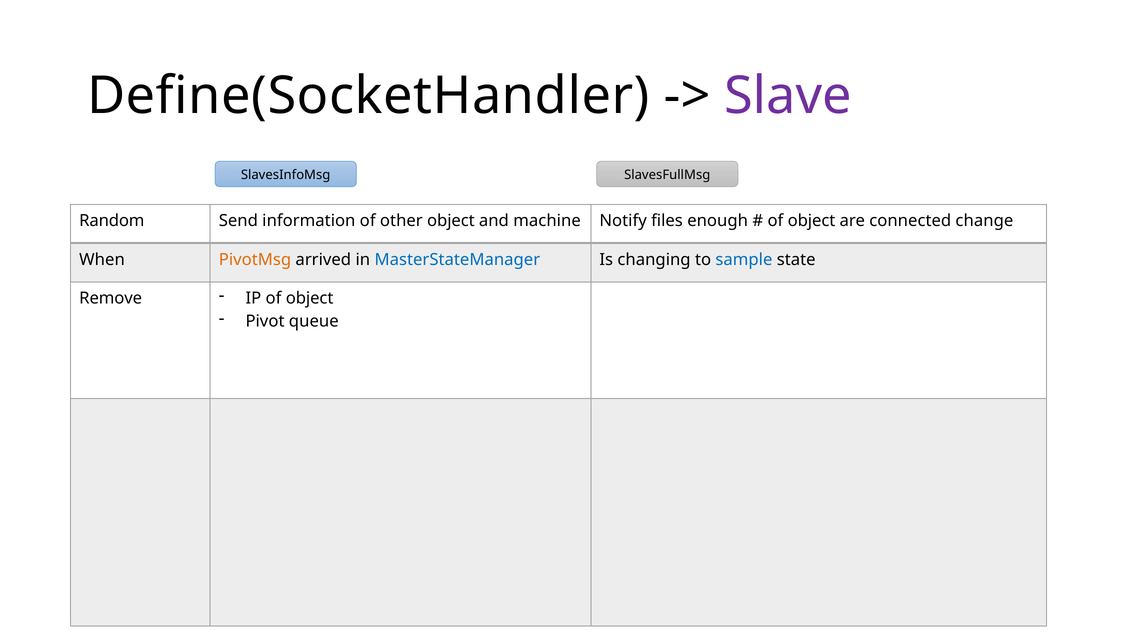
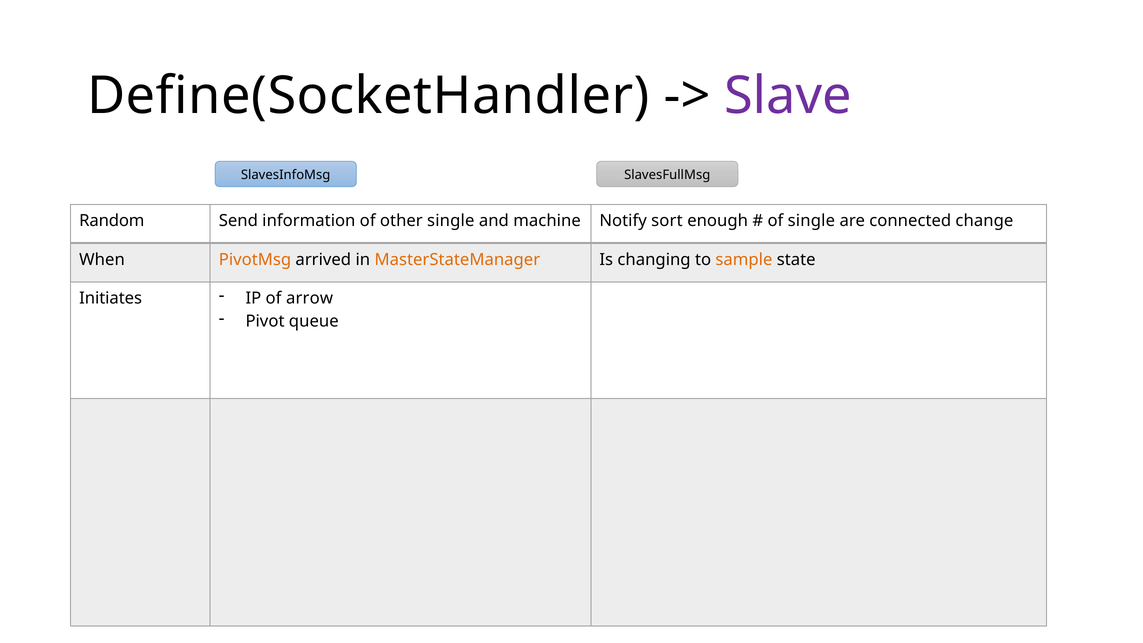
other object: object -> single (451, 221)
files: files -> sort (667, 221)
object: object -> single (811, 221)
MasterStateManager colour: blue -> orange (457, 260)
sample colour: blue -> orange (744, 260)
Remove: Remove -> Initiates (111, 298)
IP of object: object -> arrow (309, 298)
